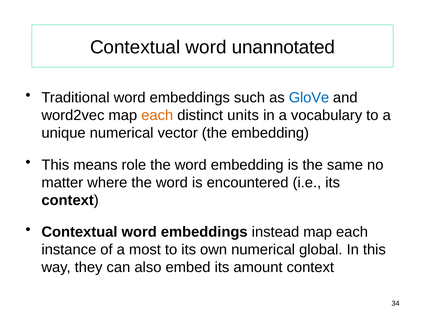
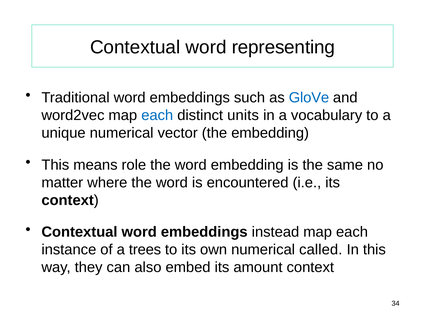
unannotated: unannotated -> representing (283, 47)
each colour: orange -> blue (157, 116)
most: most -> trees (145, 250)
global: global -> called (321, 250)
